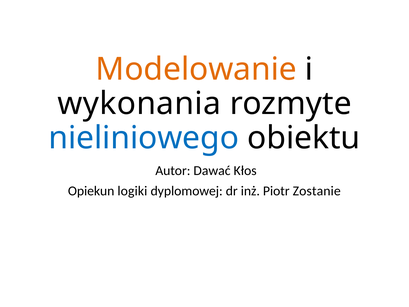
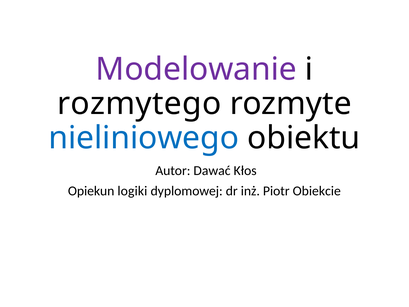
Modelowanie colour: orange -> purple (196, 69)
wykonania: wykonania -> rozmytego (139, 104)
Zostanie: Zostanie -> Obiekcie (317, 191)
